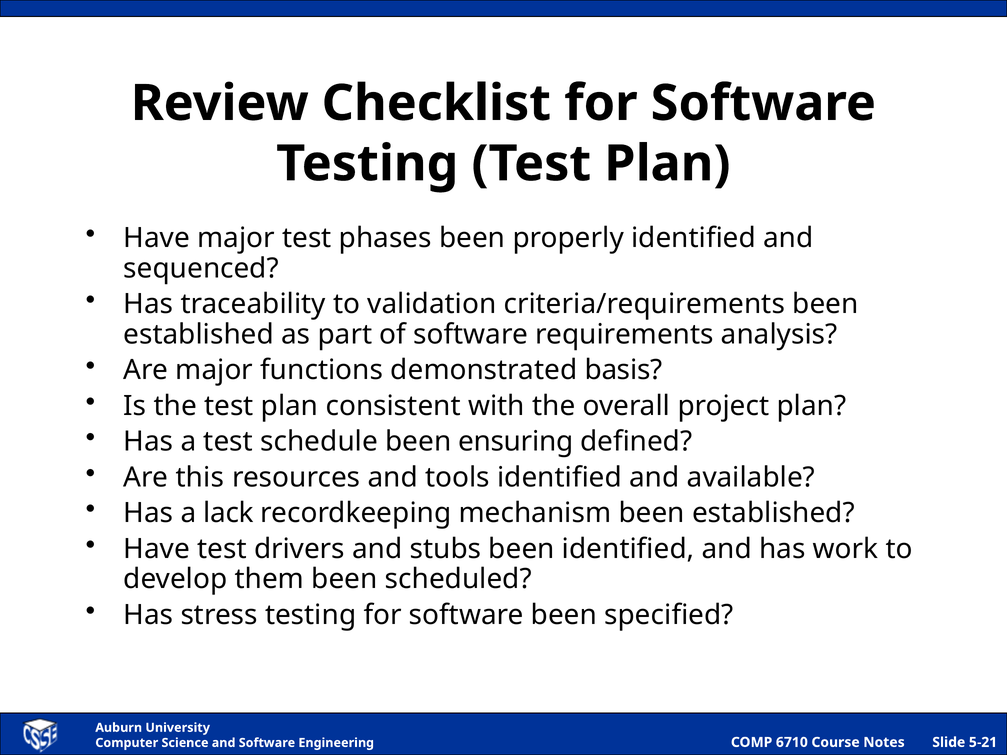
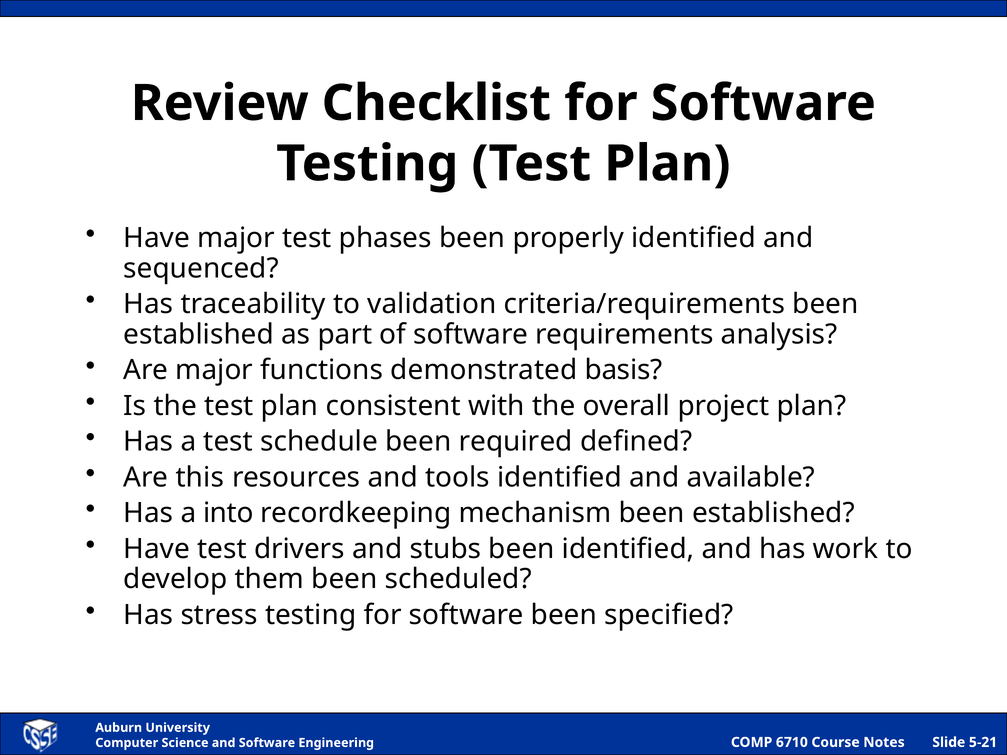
ensuring: ensuring -> required (516, 442)
lack: lack -> into (228, 513)
